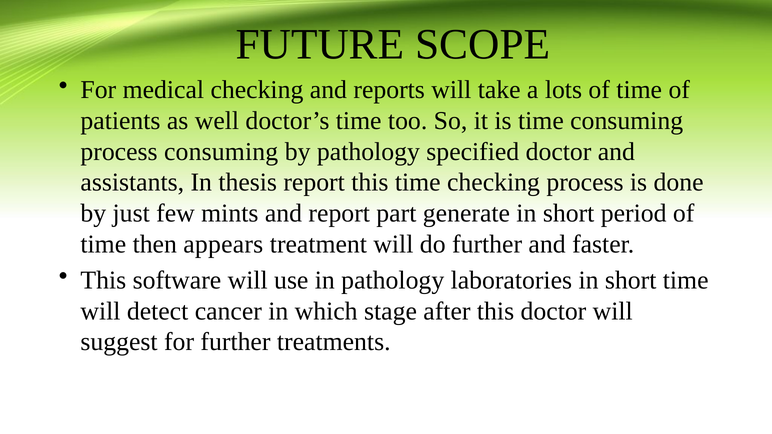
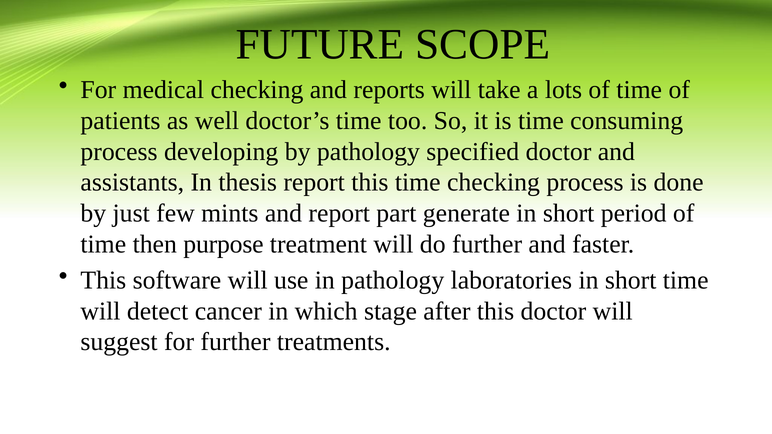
process consuming: consuming -> developing (221, 152)
appears: appears -> purpose (223, 244)
